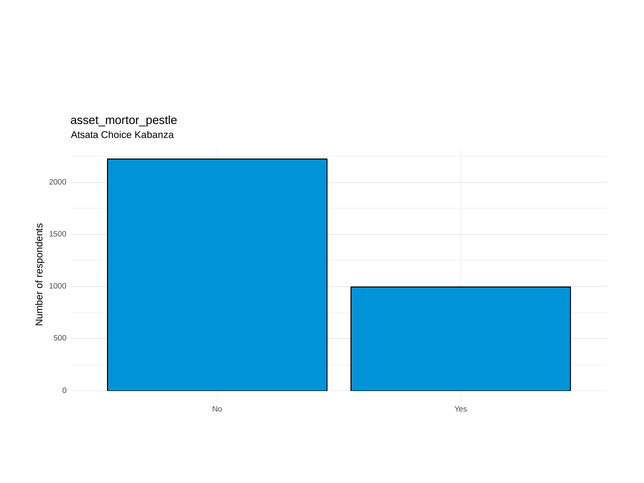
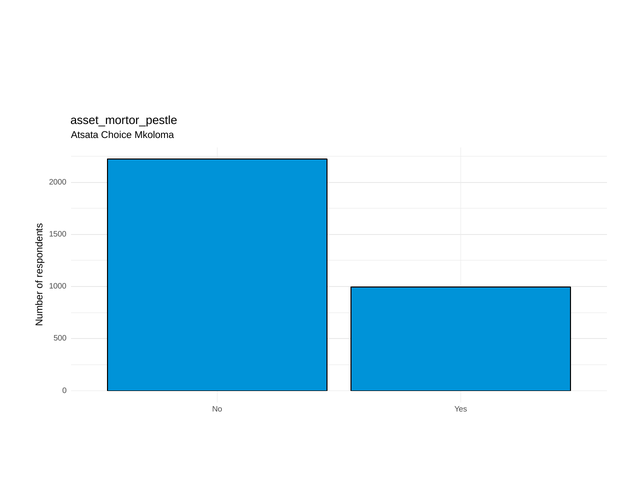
Kabanza: Kabanza -> Mkoloma (154, 135)
